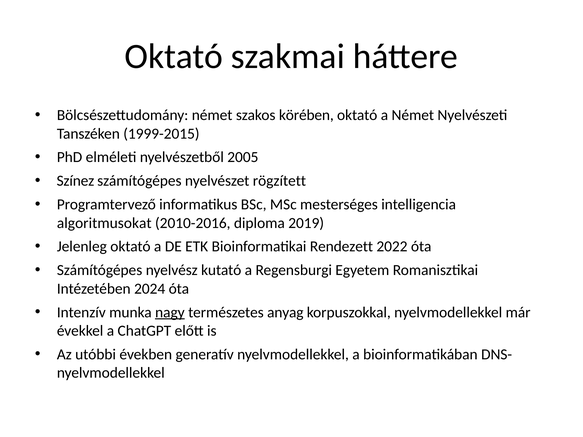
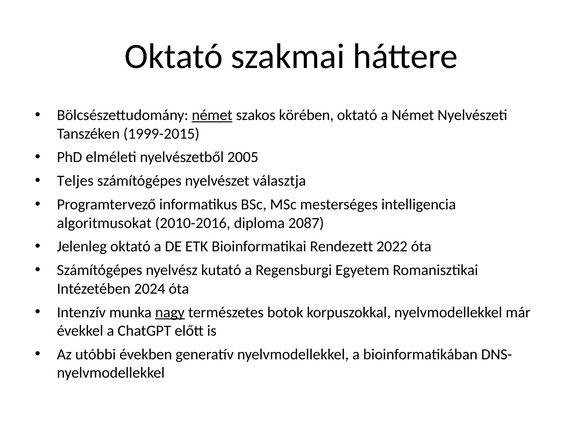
német underline: none -> present (212, 115)
Színez: Színez -> Teljes (75, 181)
rögzített: rögzített -> választja (279, 181)
2019: 2019 -> 2087 (306, 223)
anyag: anyag -> botok (285, 312)
